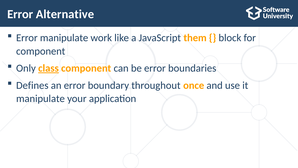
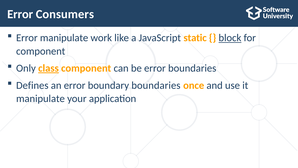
Alternative: Alternative -> Consumers (65, 14)
them: them -> static (195, 38)
block underline: none -> present (230, 38)
boundary throughout: throughout -> boundaries (156, 85)
